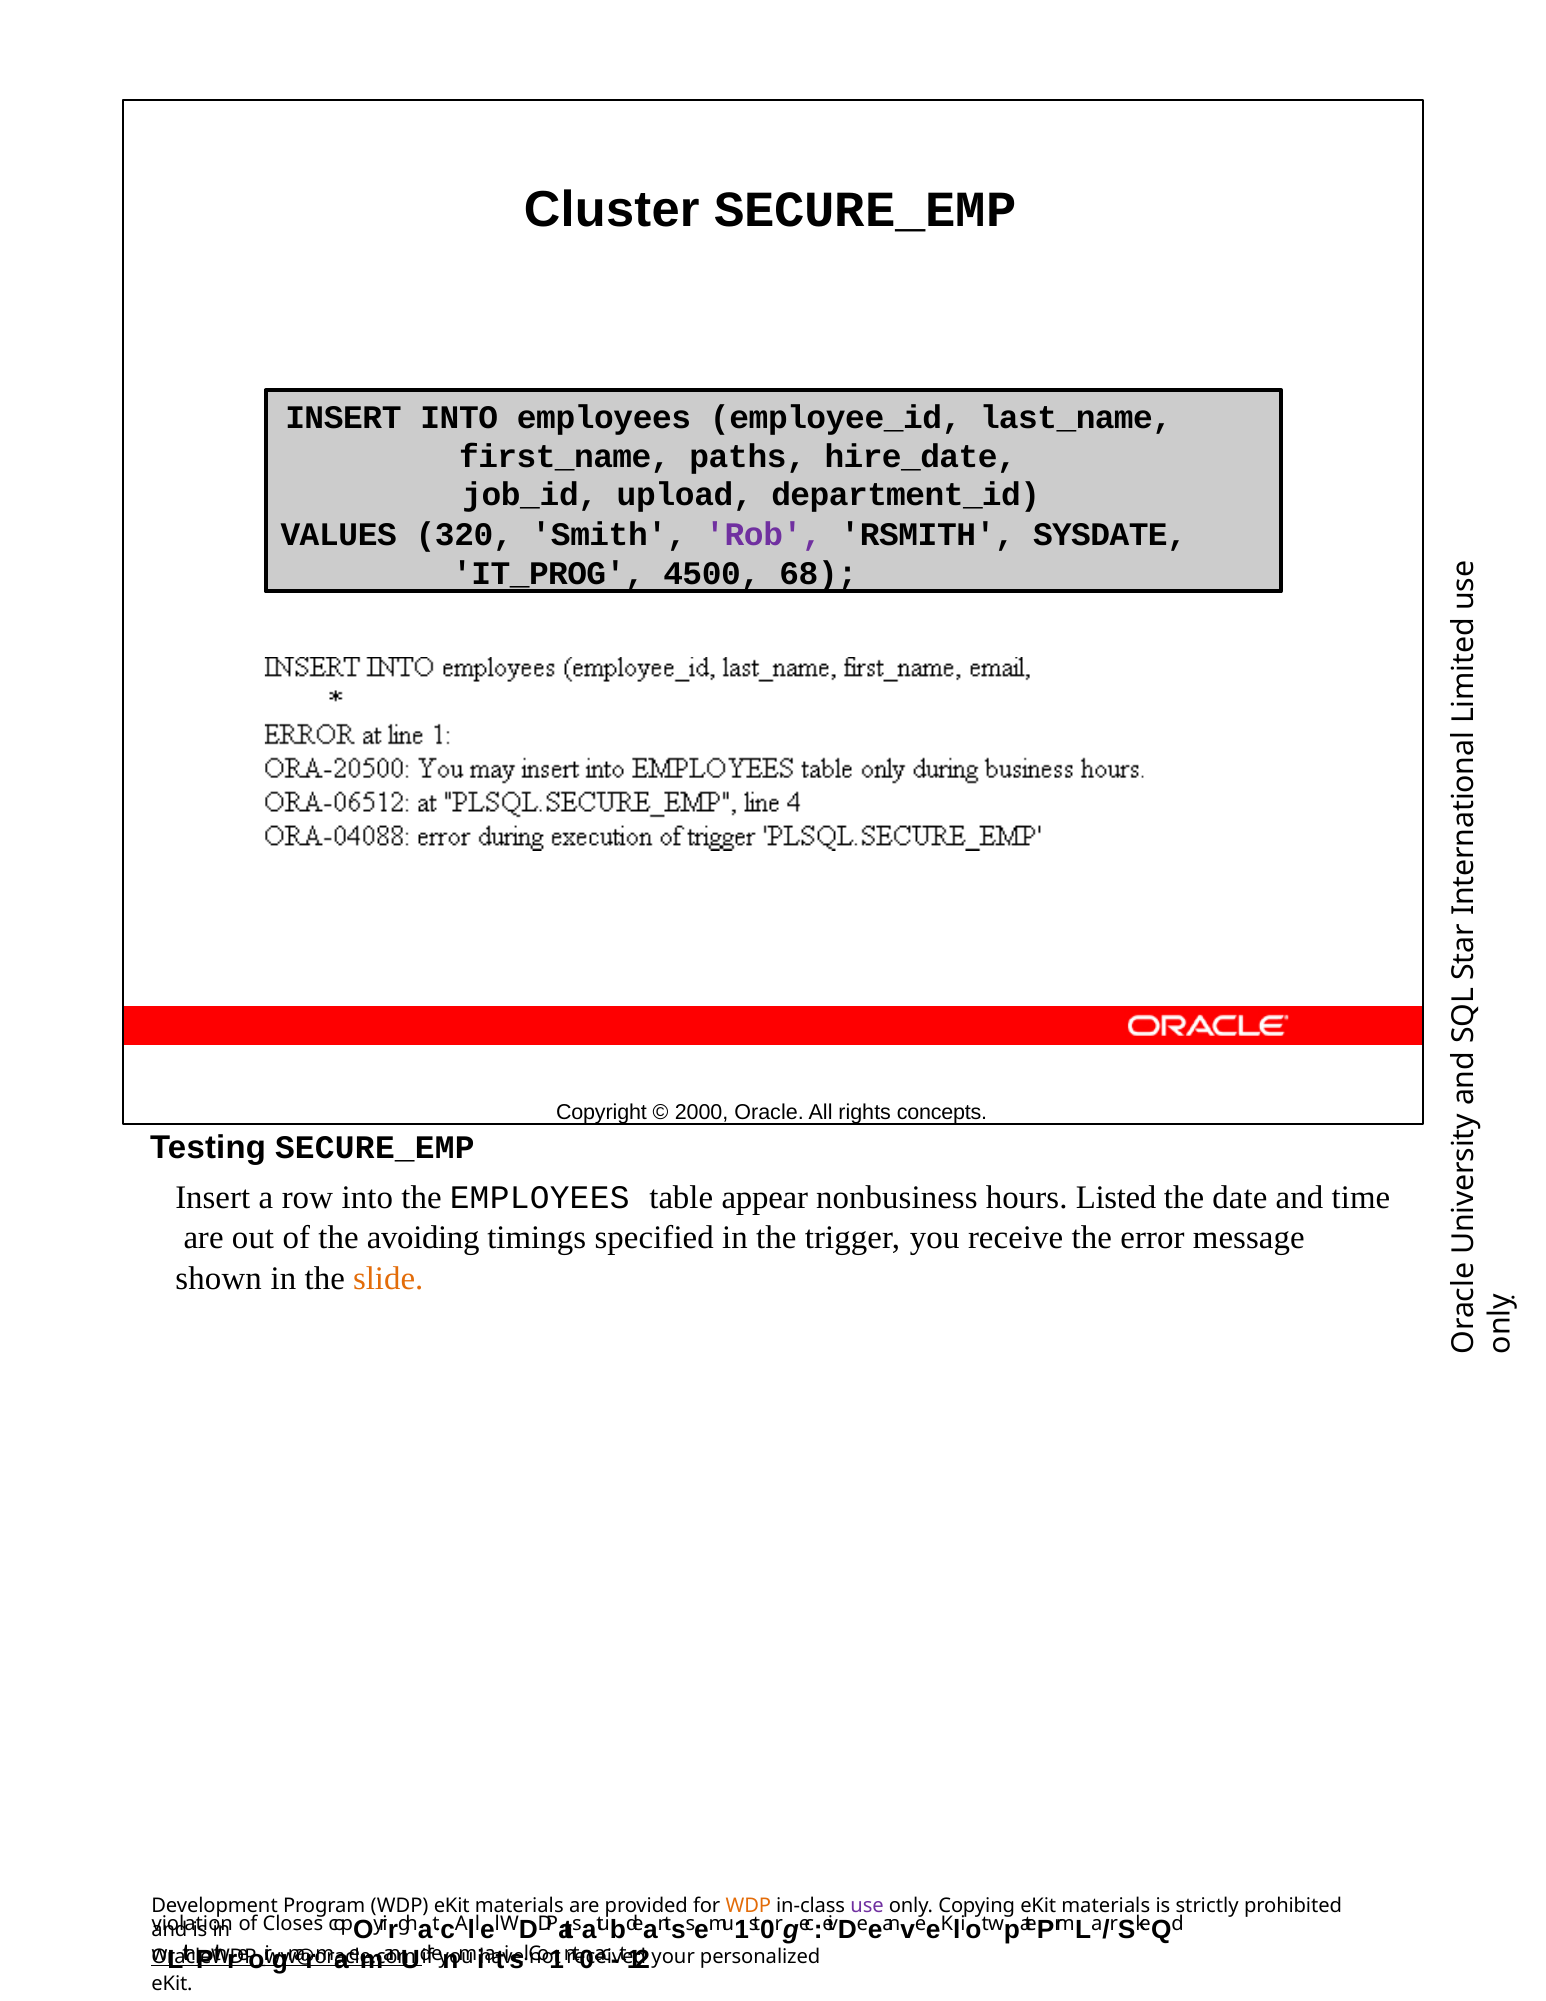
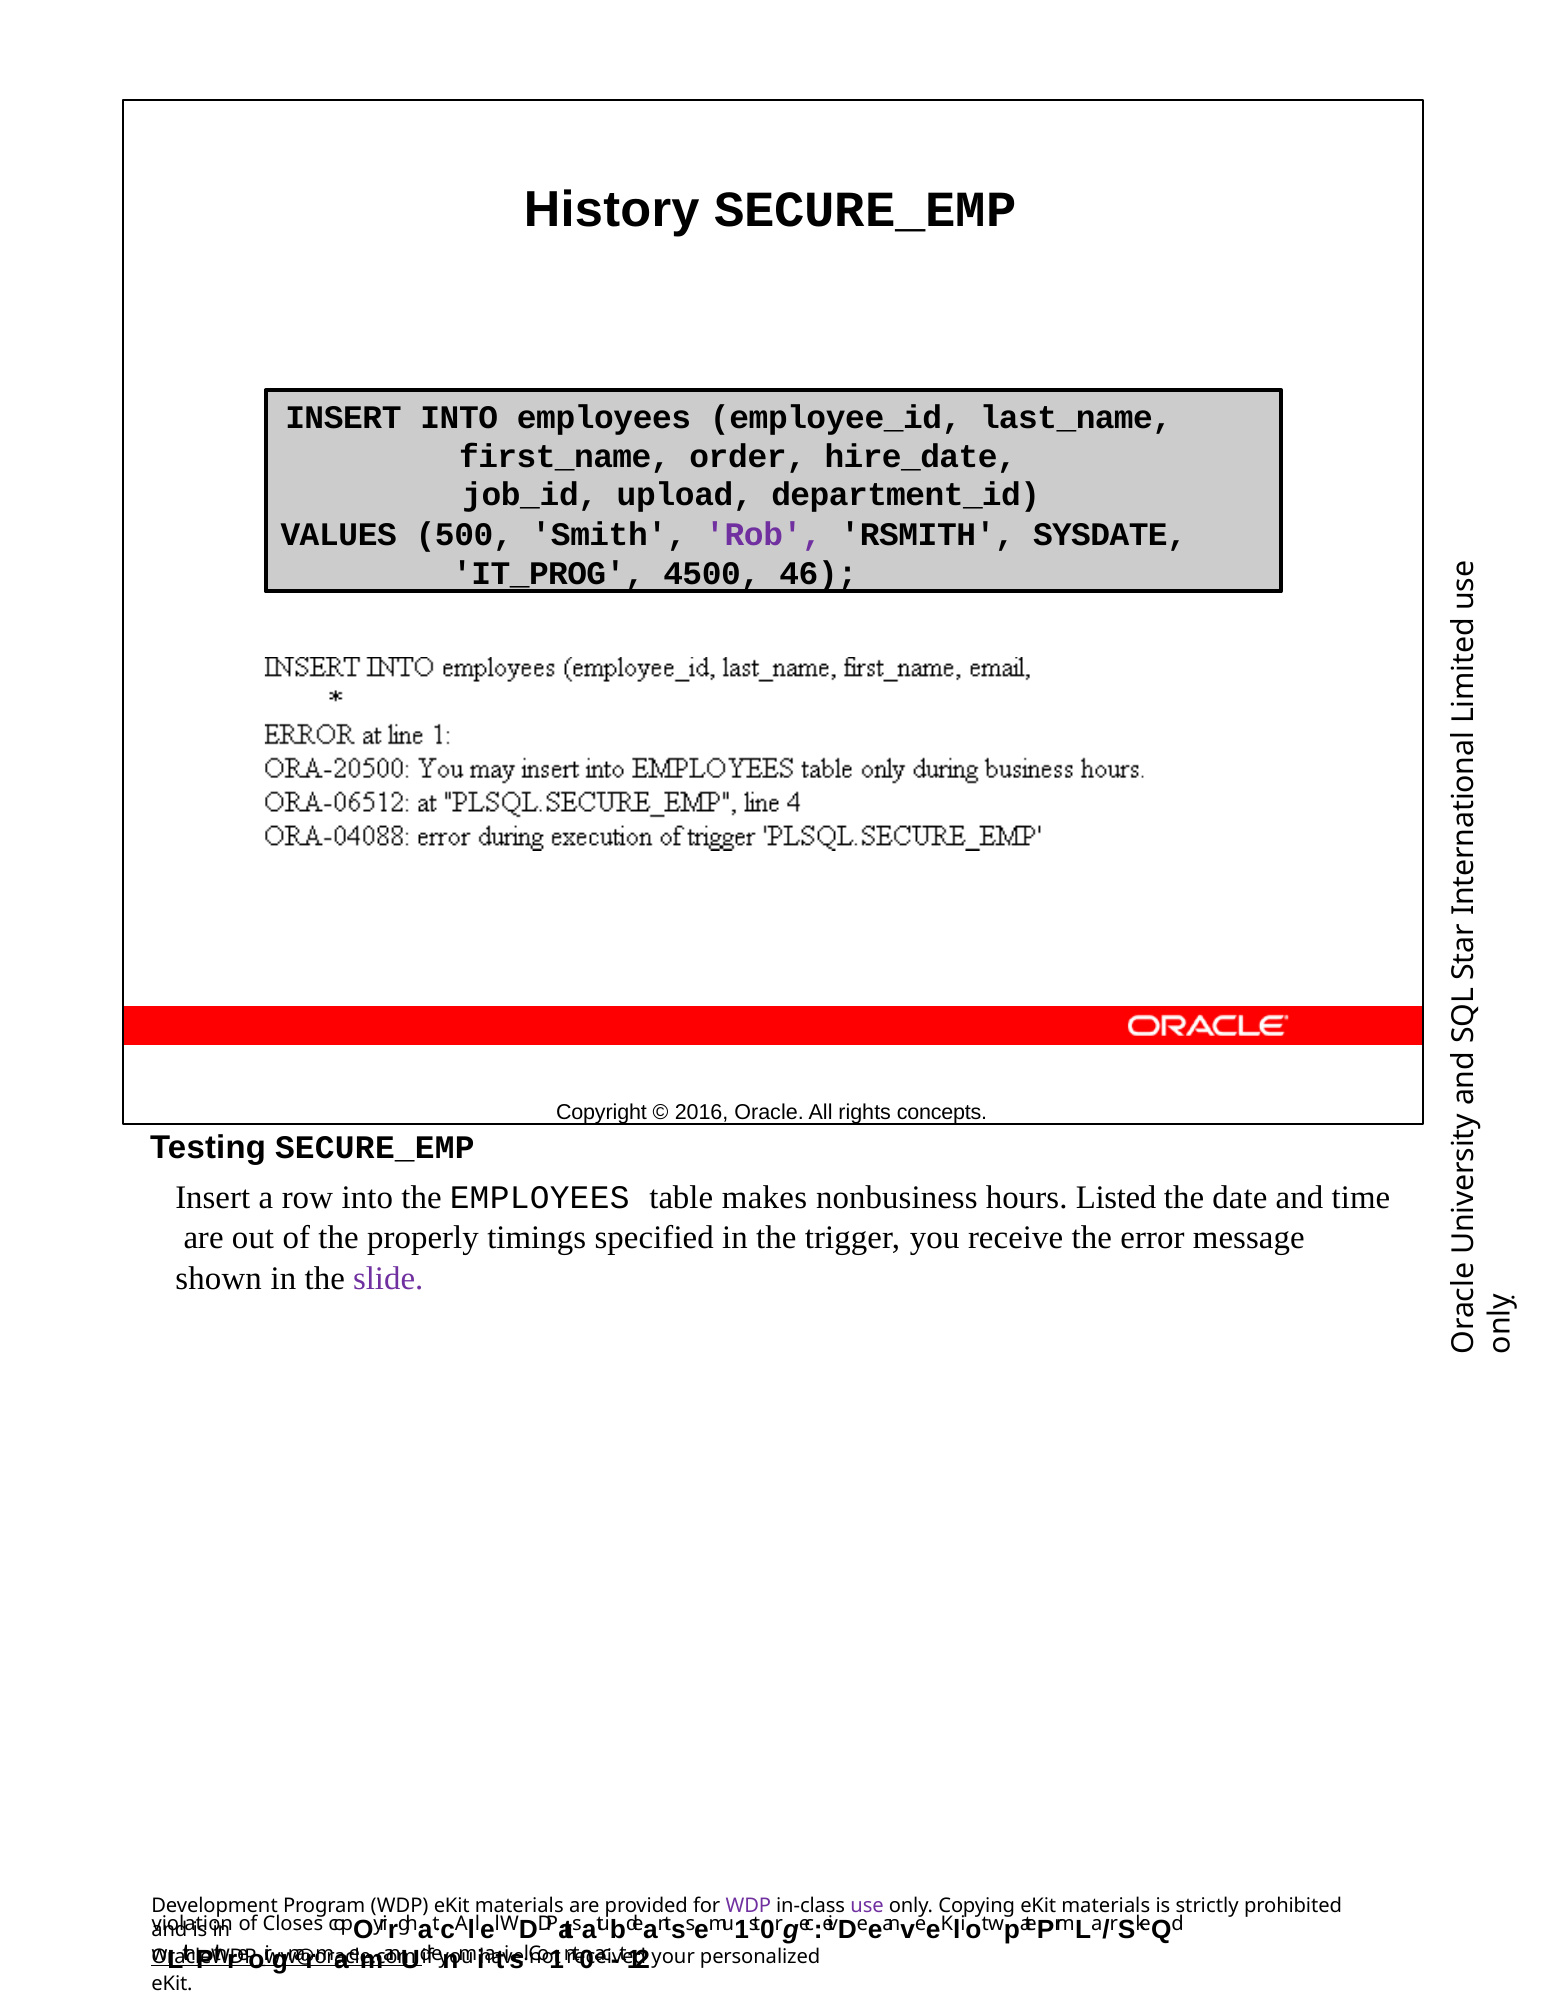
Cluster: Cluster -> History (612, 210)
paths: paths -> order (748, 457)
320: 320 -> 500 (464, 535)
68: 68 -> 46 (818, 574)
2000: 2000 -> 2016 (702, 1112)
appear: appear -> makes (765, 1197)
avoiding: avoiding -> properly (423, 1238)
slide colour: orange -> purple (388, 1278)
WDP colour: orange -> purple (748, 1906)
